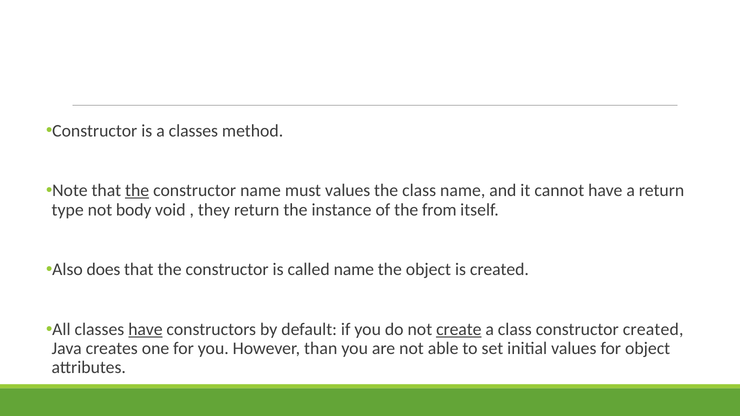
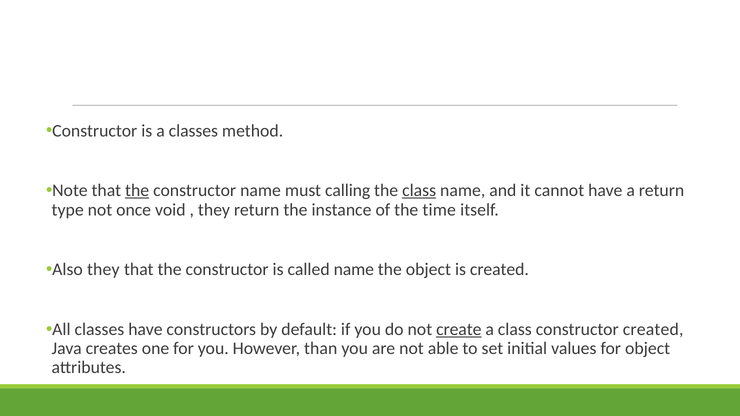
must values: values -> calling (348, 191)
class underline: none -> present (419, 191)
body: body -> once (134, 210)
from: from -> time (439, 210)
Also does: does -> they (103, 270)
have underline: present -> none (145, 330)
